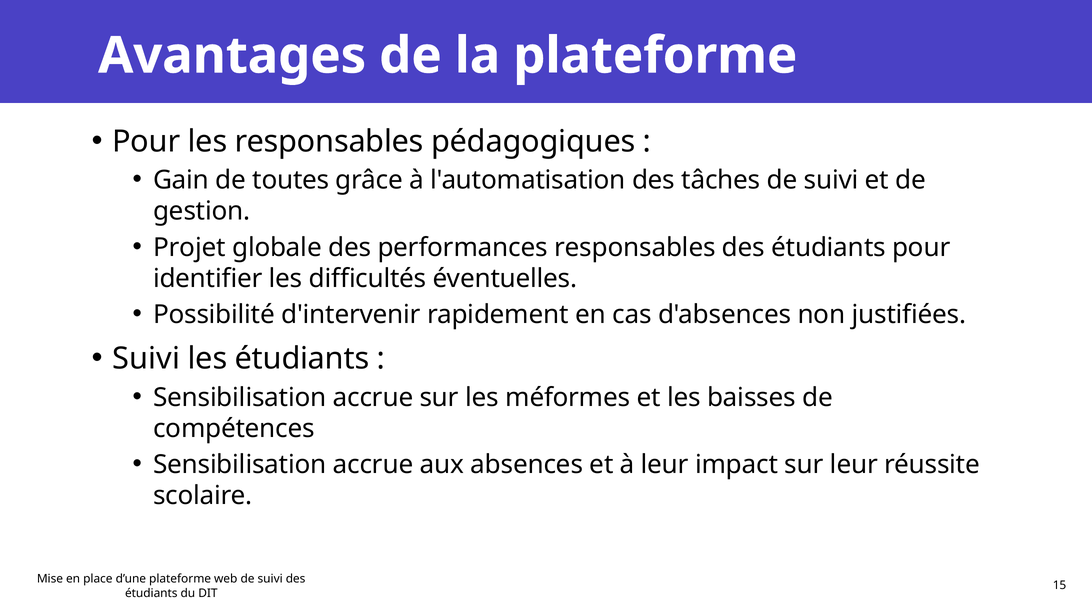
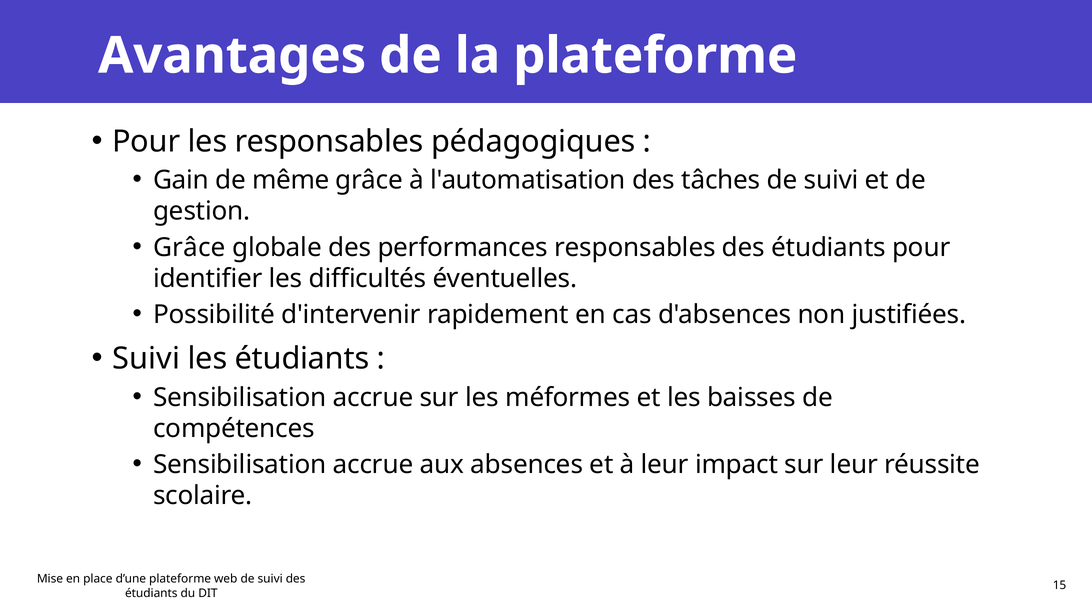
toutes: toutes -> même (291, 180)
Projet: Projet -> Grâce (189, 247)
